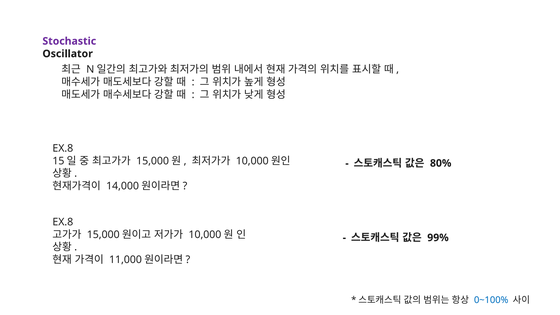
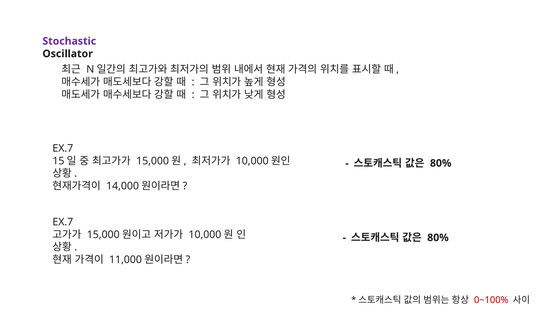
EX.8: EX.8 -> EX.7 (63, 148)
EX.8: EX.8 -> EX.7 (63, 222)
99%: 99% -> 80% (438, 238)
0~100% colour: blue -> red (491, 300)
